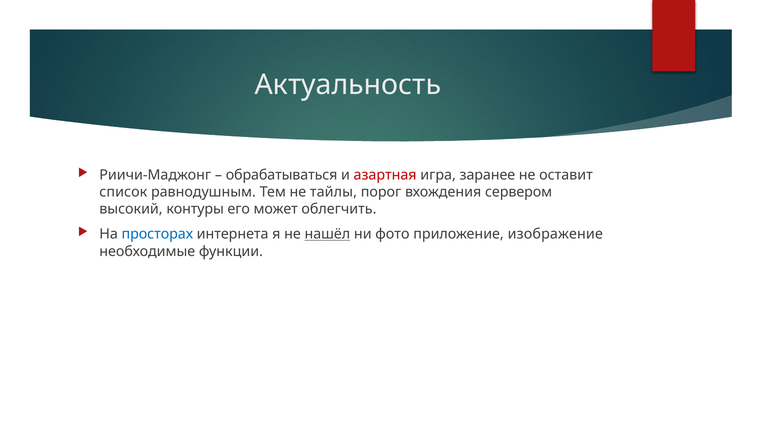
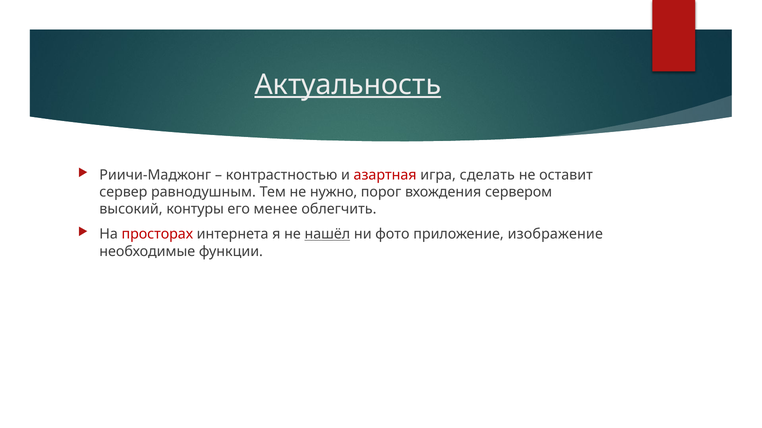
Актуальность underline: none -> present (348, 85)
обрабатываться: обрабатываться -> контрастностью (282, 175)
заранее: заранее -> сделать (487, 175)
список: список -> сервер (123, 192)
тайлы: тайлы -> нужно (334, 192)
может: может -> менее (276, 209)
просторах colour: blue -> red (157, 235)
